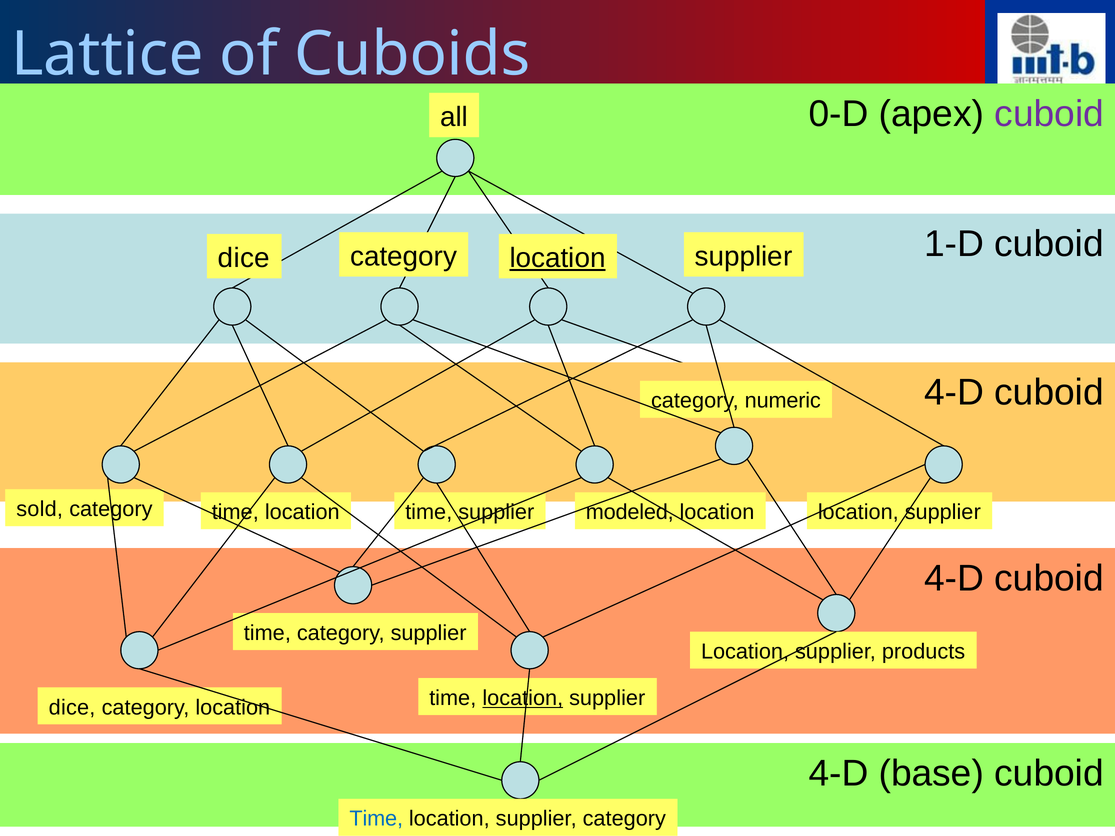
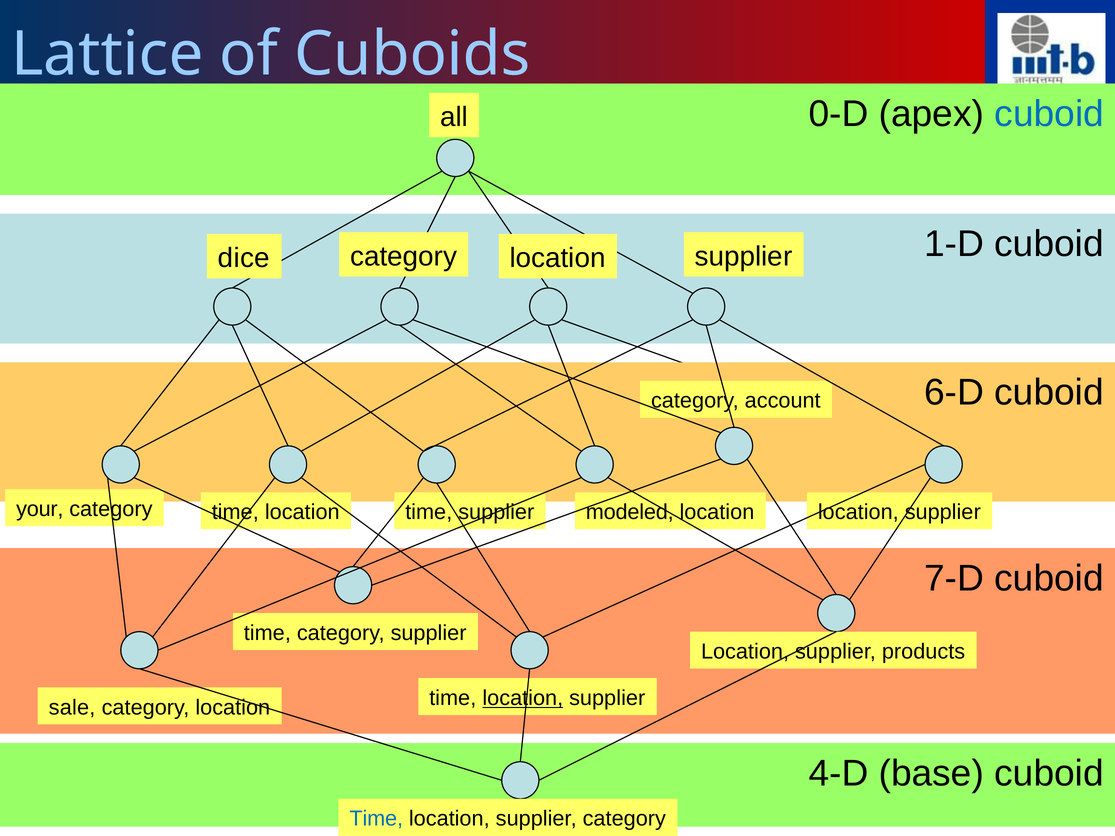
cuboid colour: purple -> blue (1049, 114)
location underline: present -> none (558, 258)
4-D: 4-D -> 6-D (954, 393)
numeric: numeric -> account (783, 401)
sold: sold -> your (40, 509)
4-D: 4-D -> 7-D (954, 579)
dice: dice -> sale (72, 708)
